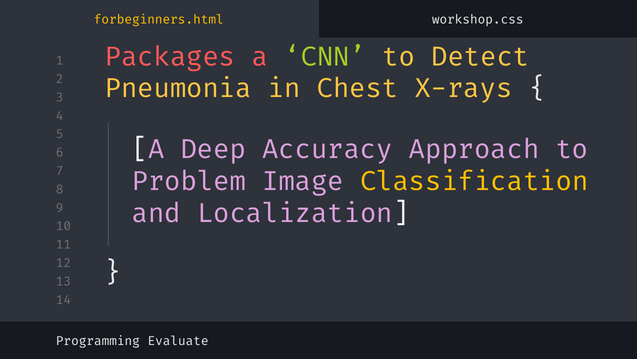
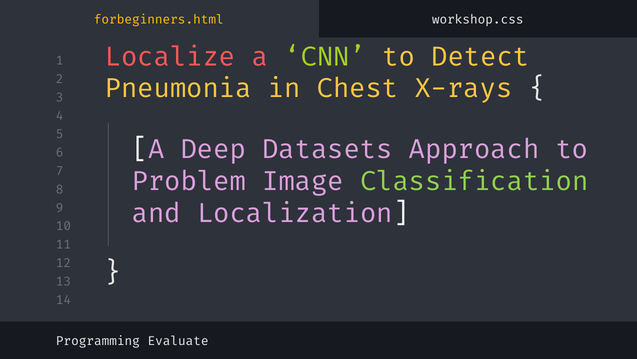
Packages: Packages -> Localize (170, 57)
Accuracy: Accuracy -> Datasets (327, 149)
Classification colour: yellow -> light green (474, 181)
